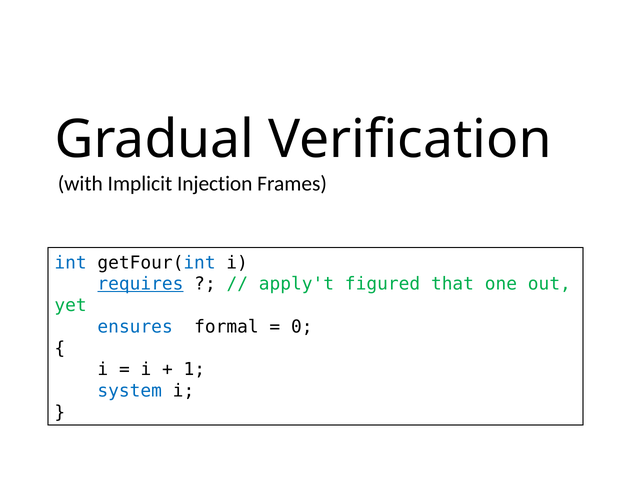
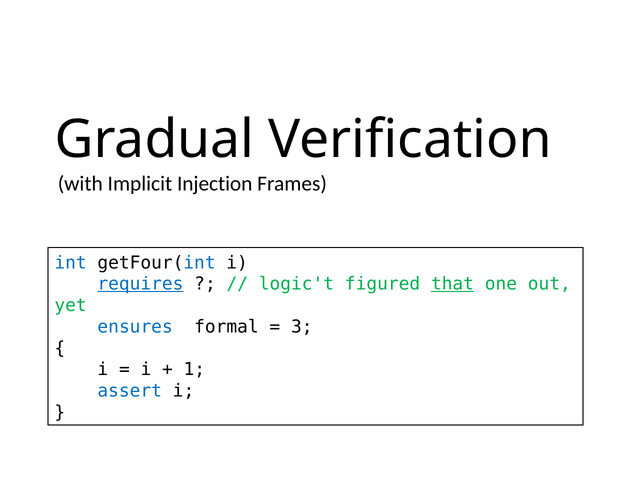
apply't: apply't -> logic't (296, 284)
that underline: none -> present (452, 284)
0: 0 -> 3 (302, 327)
system: system -> assert (130, 391)
